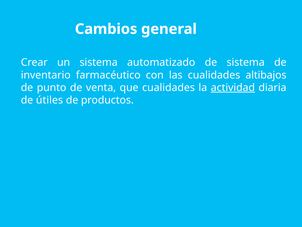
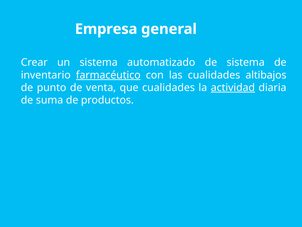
Cambios: Cambios -> Empresa (106, 29)
farmacéutico underline: none -> present (108, 75)
útiles: útiles -> suma (50, 100)
